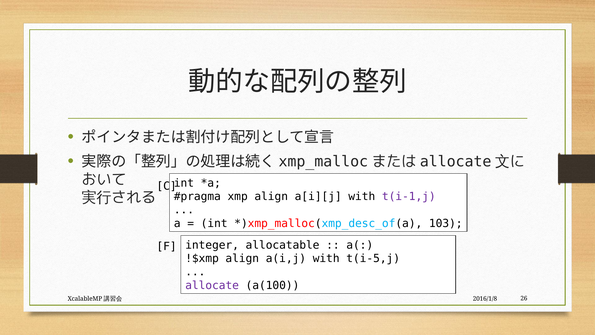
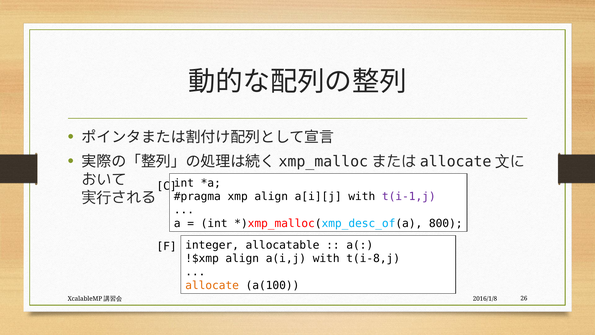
103: 103 -> 800 (446, 223)
t(i-5,j: t(i-5,j -> t(i-8,j (373, 258)
allocate colour: purple -> orange (212, 285)
